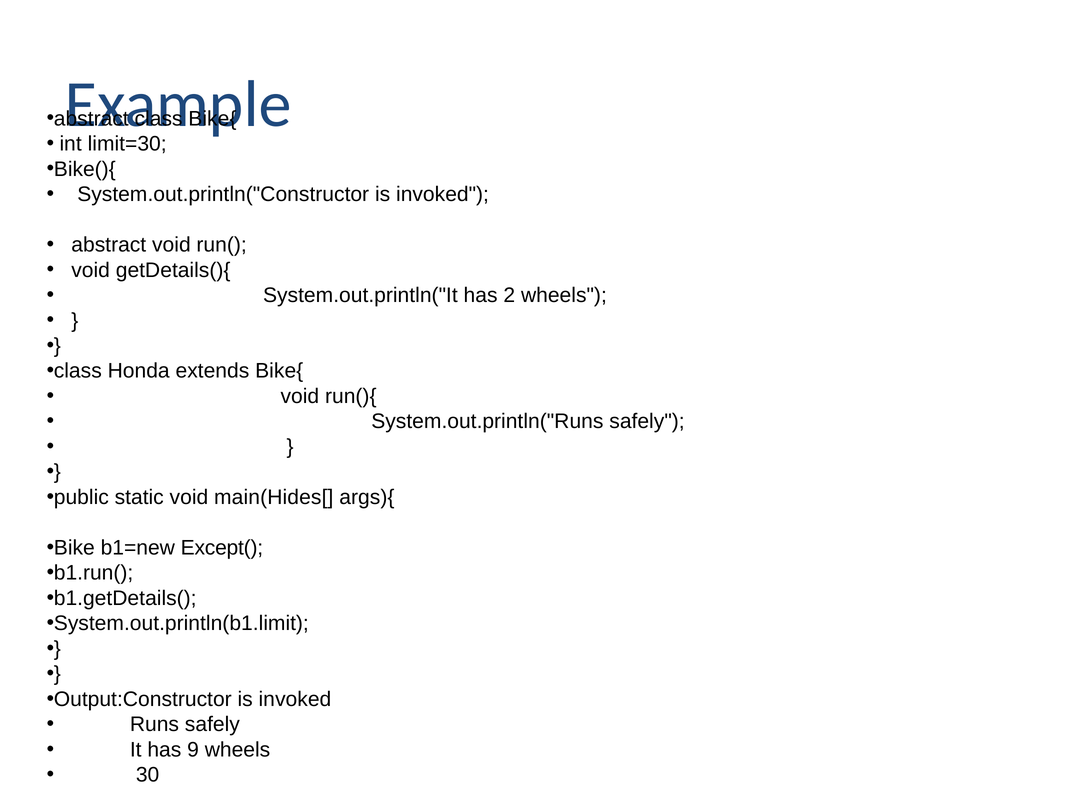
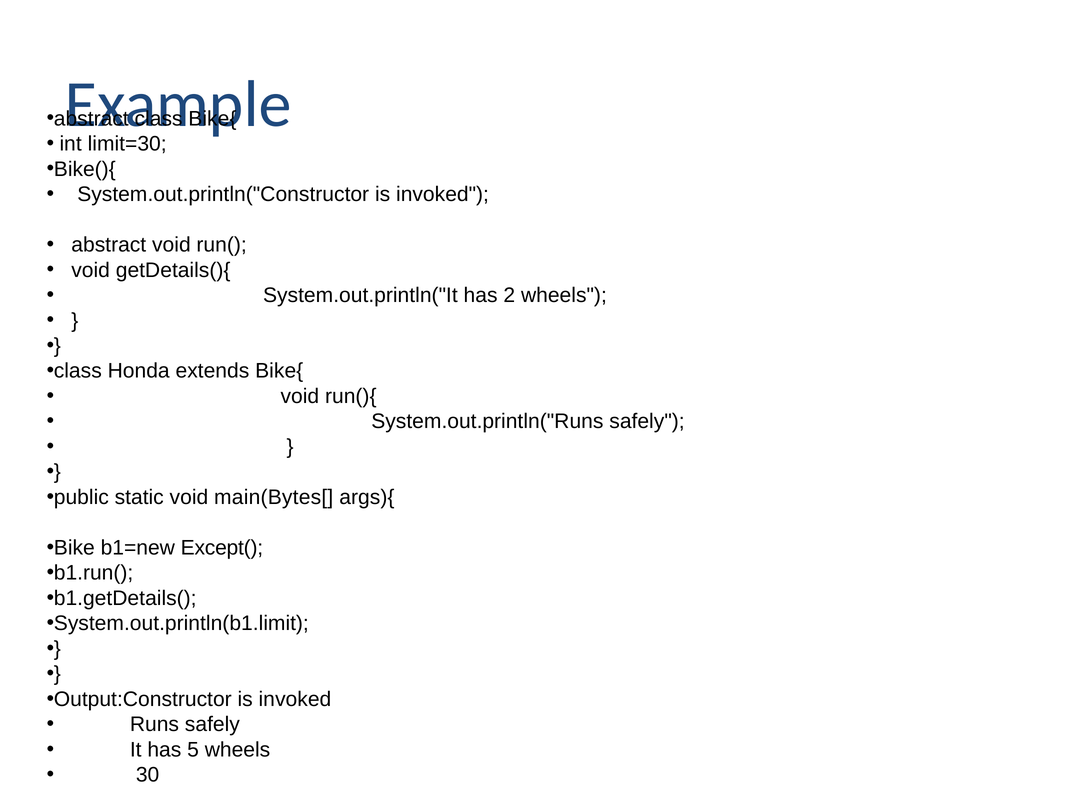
main(Hides[: main(Hides[ -> main(Bytes[ (274, 498)
9: 9 -> 5 (193, 750)
